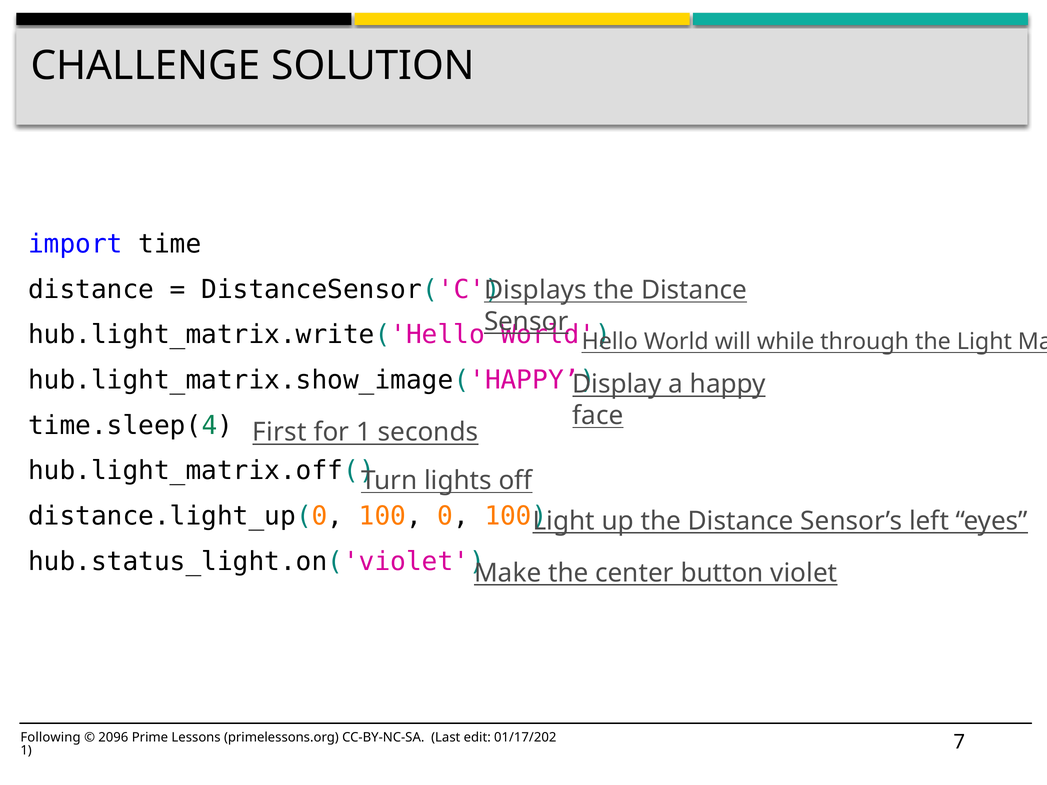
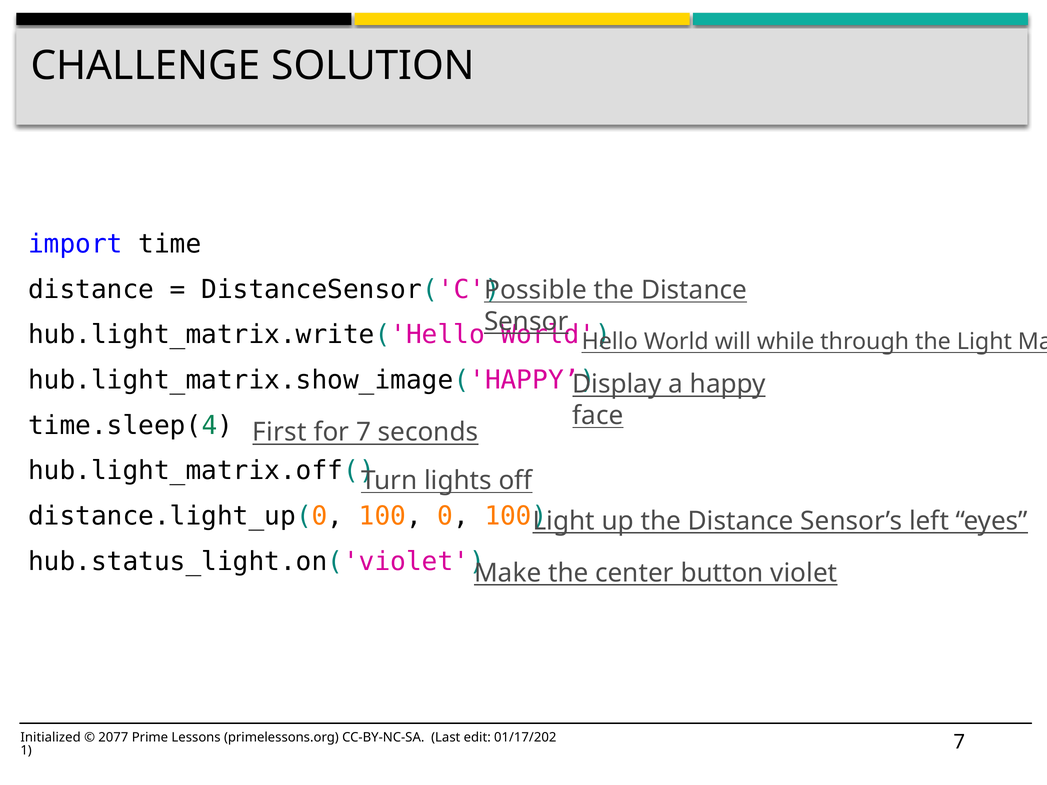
Displays: Displays -> Possible (535, 290)
for 1: 1 -> 7 (364, 432)
Following: Following -> Initialized (51, 738)
2096: 2096 -> 2077 (113, 738)
